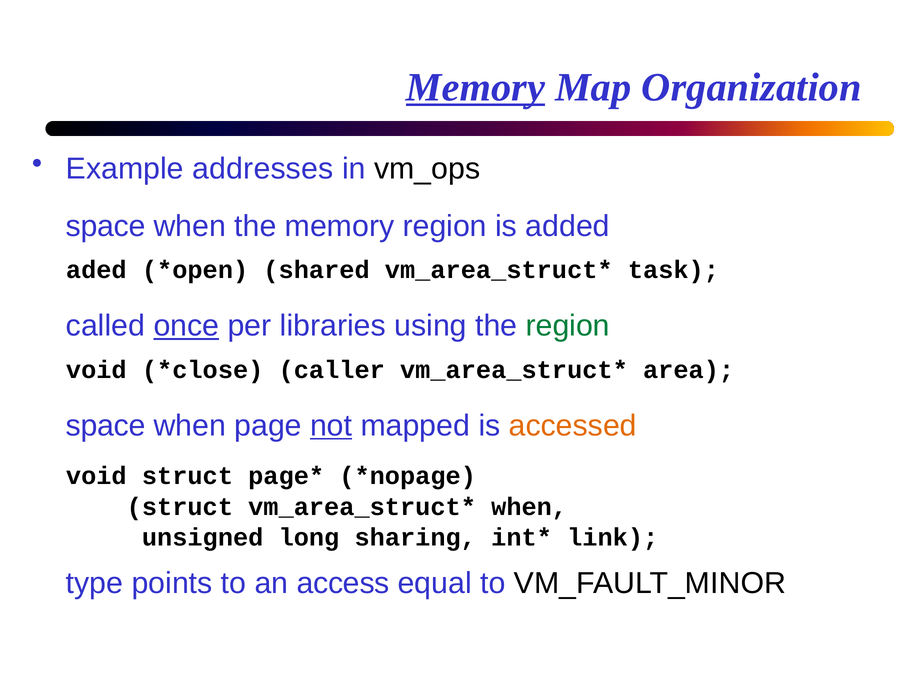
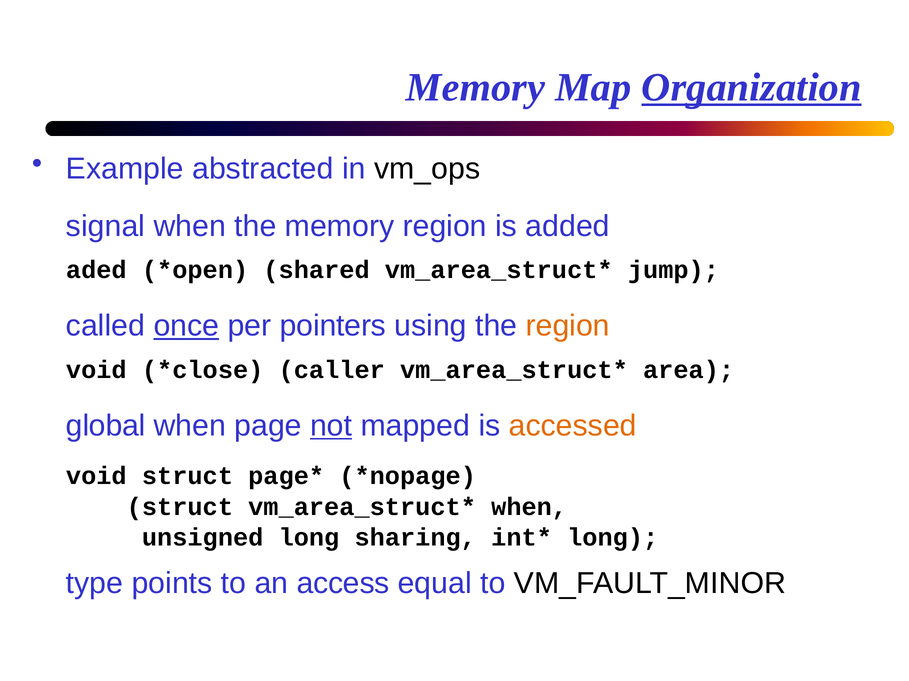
Memory underline: present -> none (475, 88)
Organization underline: none -> present (751, 88)
addresses: addresses -> abstracted (263, 169)
space: space -> signal (106, 226)
task: task -> jump (673, 270)
libraries: libraries -> pointers (333, 326)
region colour: green -> orange (568, 326)
space: space -> global (106, 426)
link: link -> long (613, 538)
